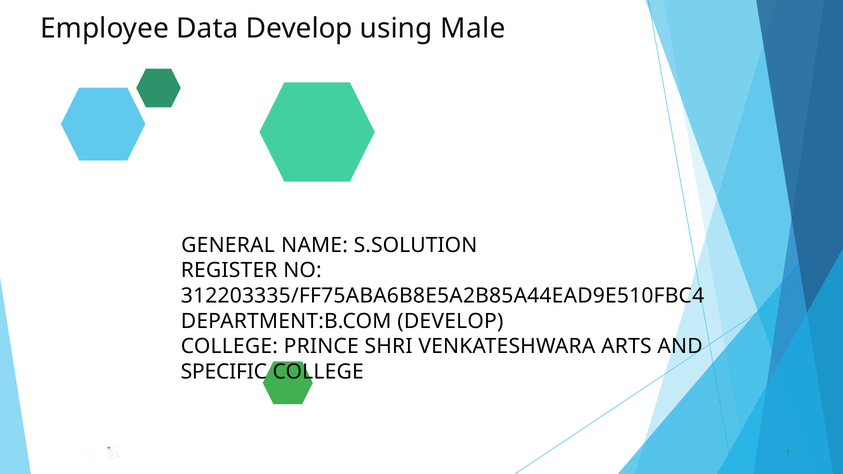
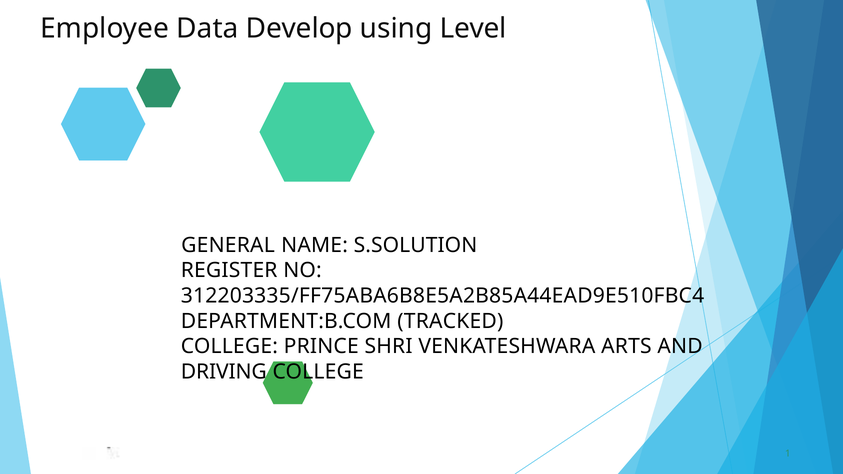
Male: Male -> Level (473, 28)
DEPARTMENT:B.COM DEVELOP: DEVELOP -> TRACKED (450, 321)
SPECIFIC: SPECIFIC -> DRIVING (224, 372)
